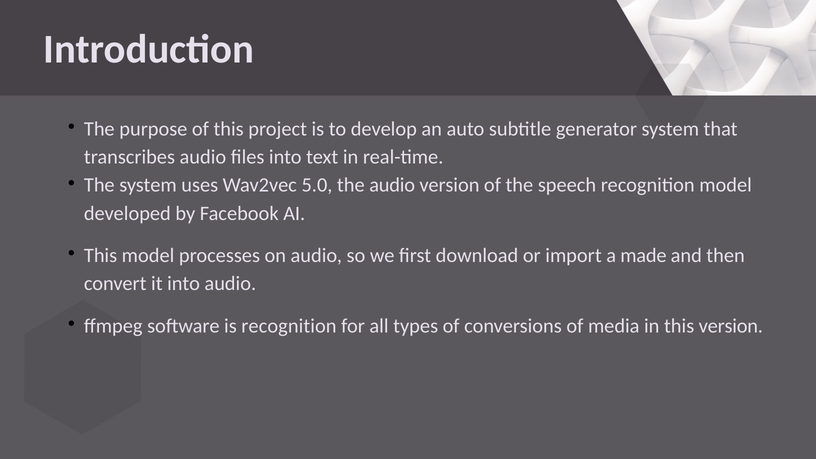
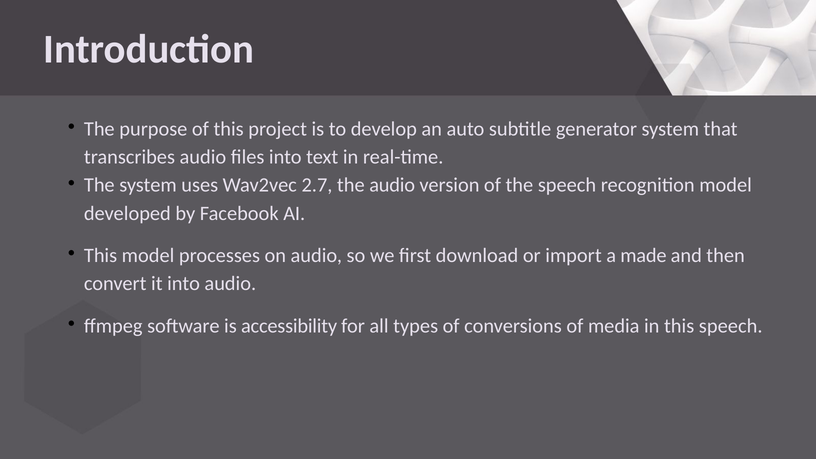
5.0: 5.0 -> 2.7 (317, 185)
is recognition: recognition -> accessibility (289, 326)
this version: version -> speech (731, 326)
